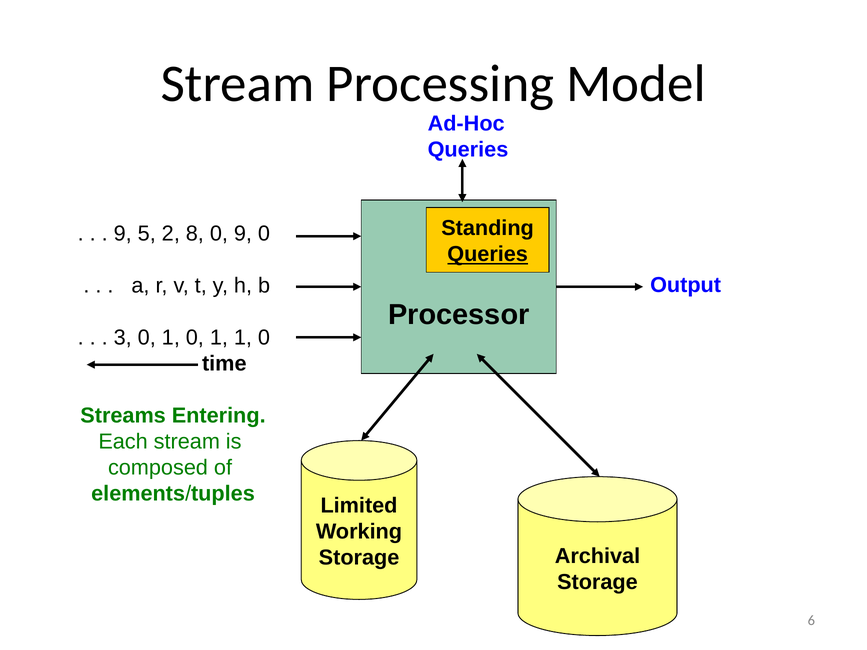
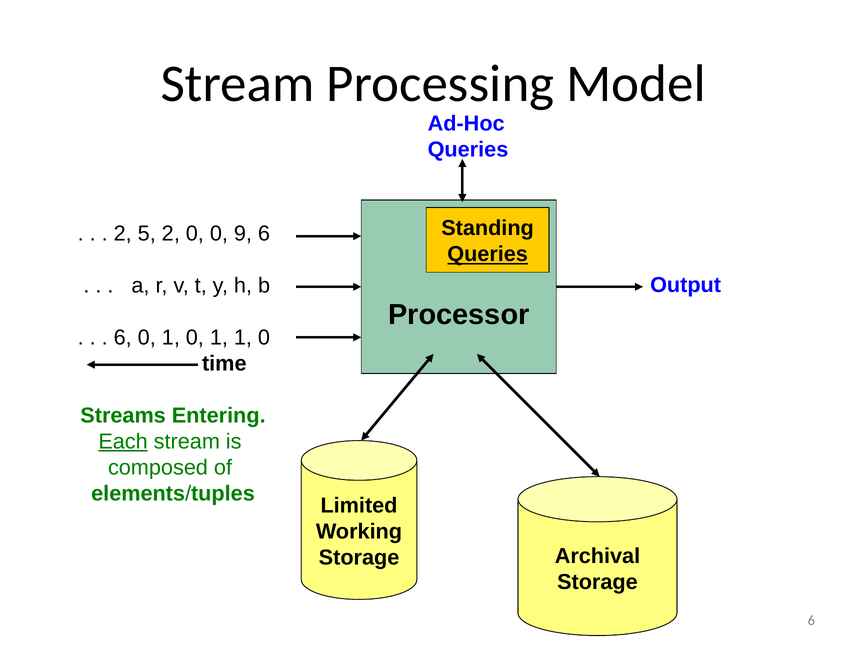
9: 9 -> 2 (123, 233)
2 8: 8 -> 0 (195, 233)
9 0: 0 -> 6 (264, 233)
3: 3 -> 6 (123, 337)
Each underline: none -> present (123, 442)
